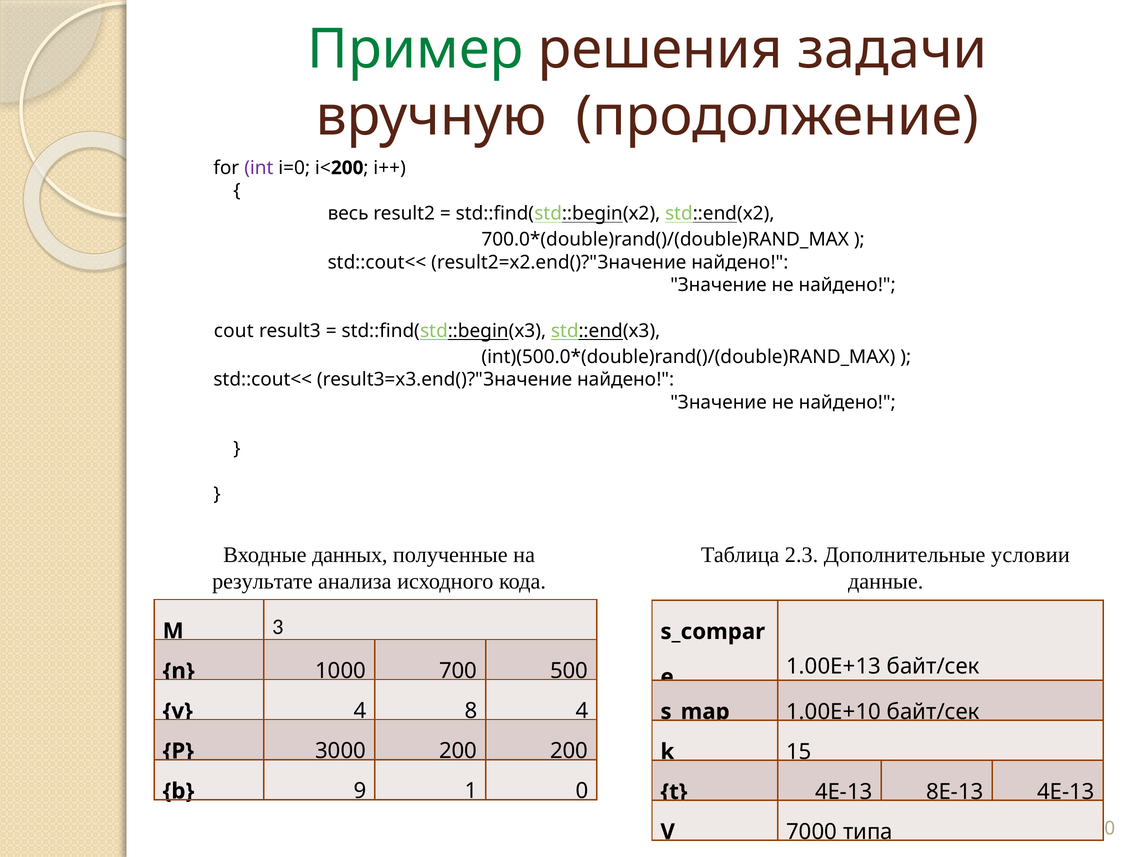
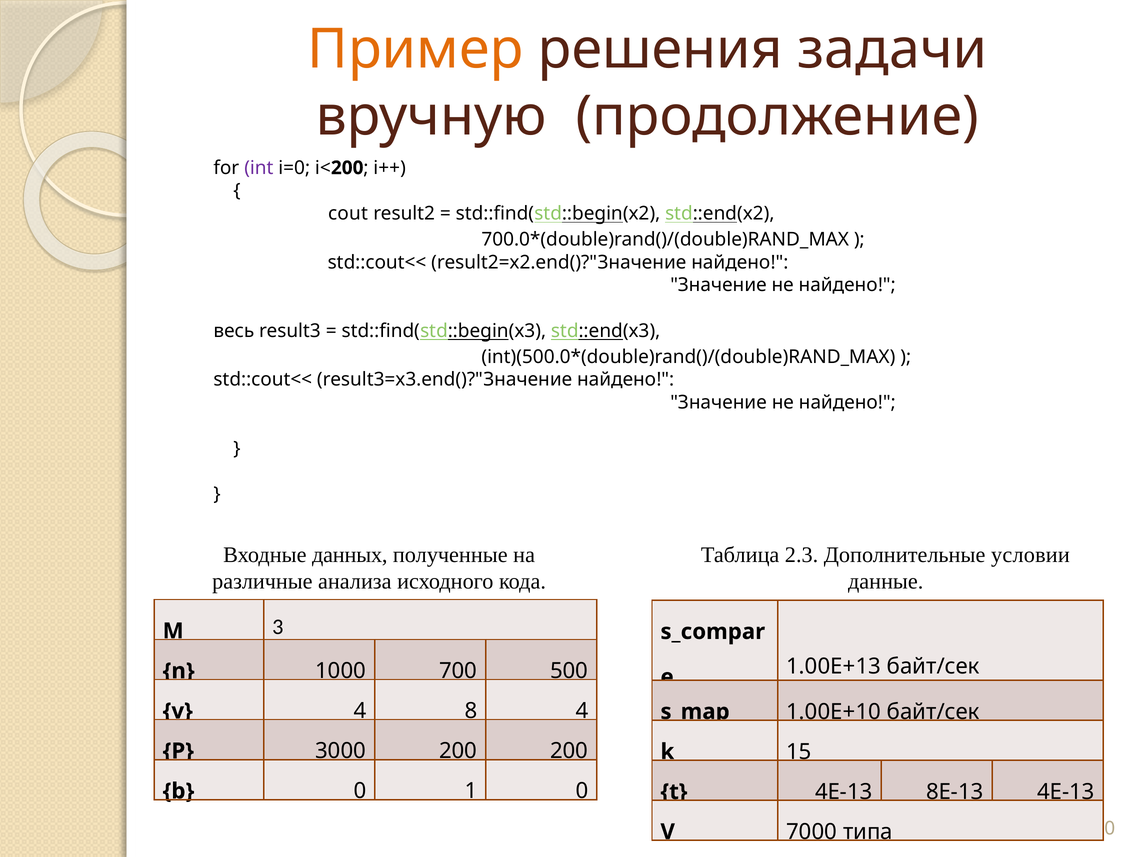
Пример colour: green -> orange (415, 49)
весь: весь -> cout (348, 213)
cout: cout -> весь (234, 331)
результате: результате -> различные (262, 581)
b 9: 9 -> 0 (360, 791)
